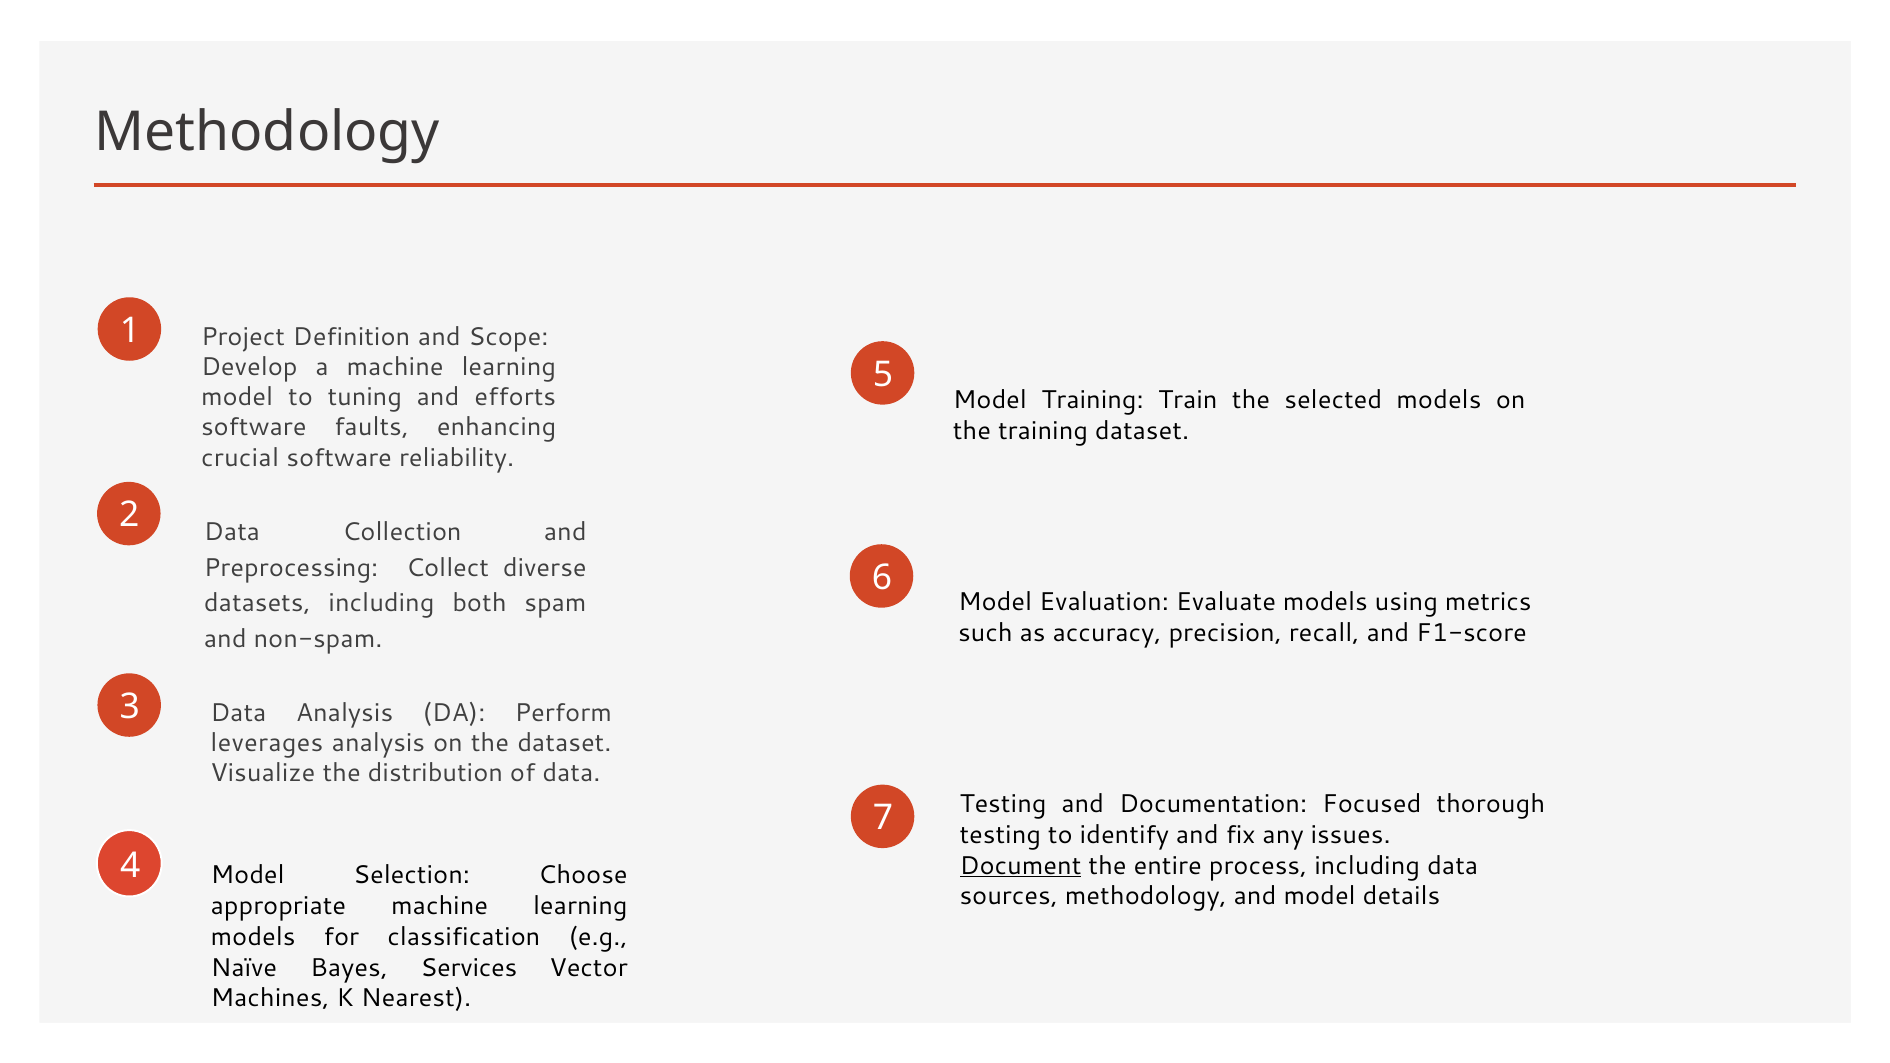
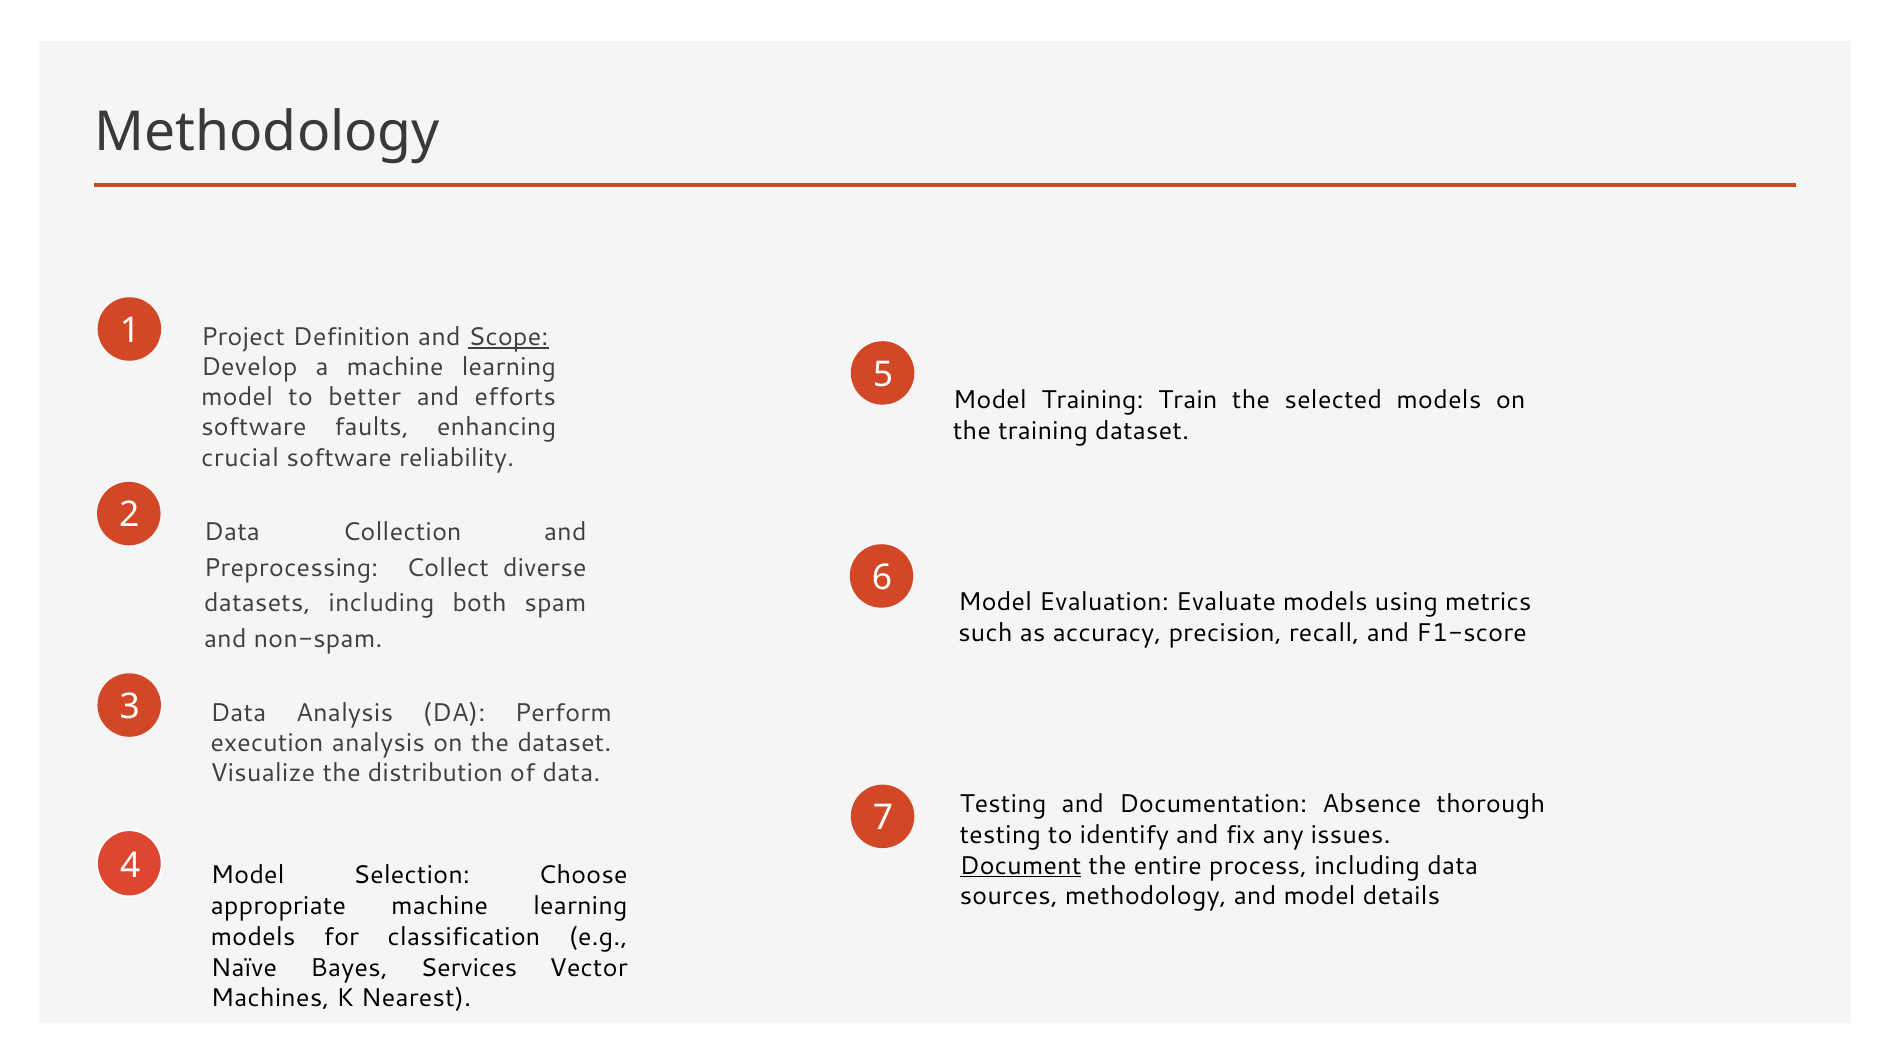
Scope underline: none -> present (508, 337)
tuning: tuning -> better (365, 397)
leverages: leverages -> execution (267, 743)
Focused: Focused -> Absence (1372, 804)
